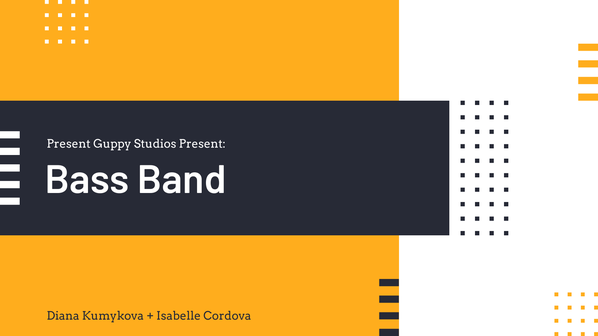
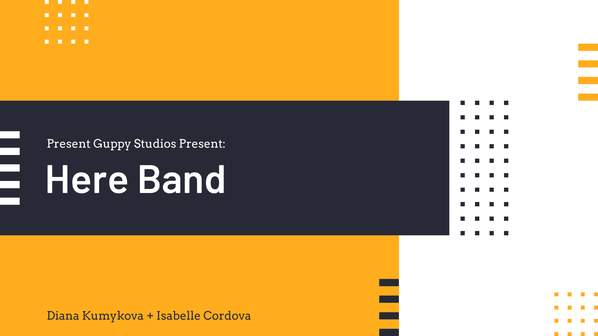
Bass: Bass -> Here (87, 180)
